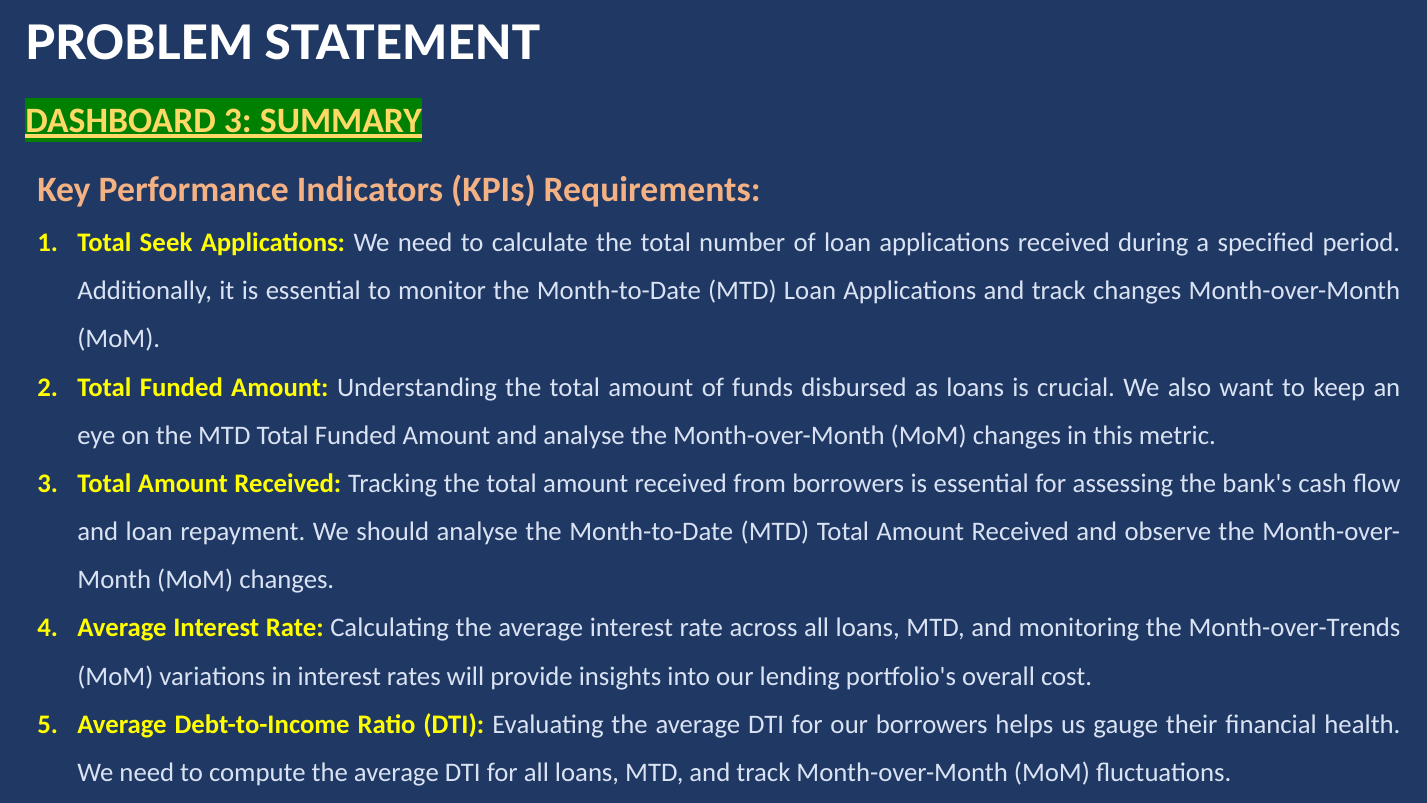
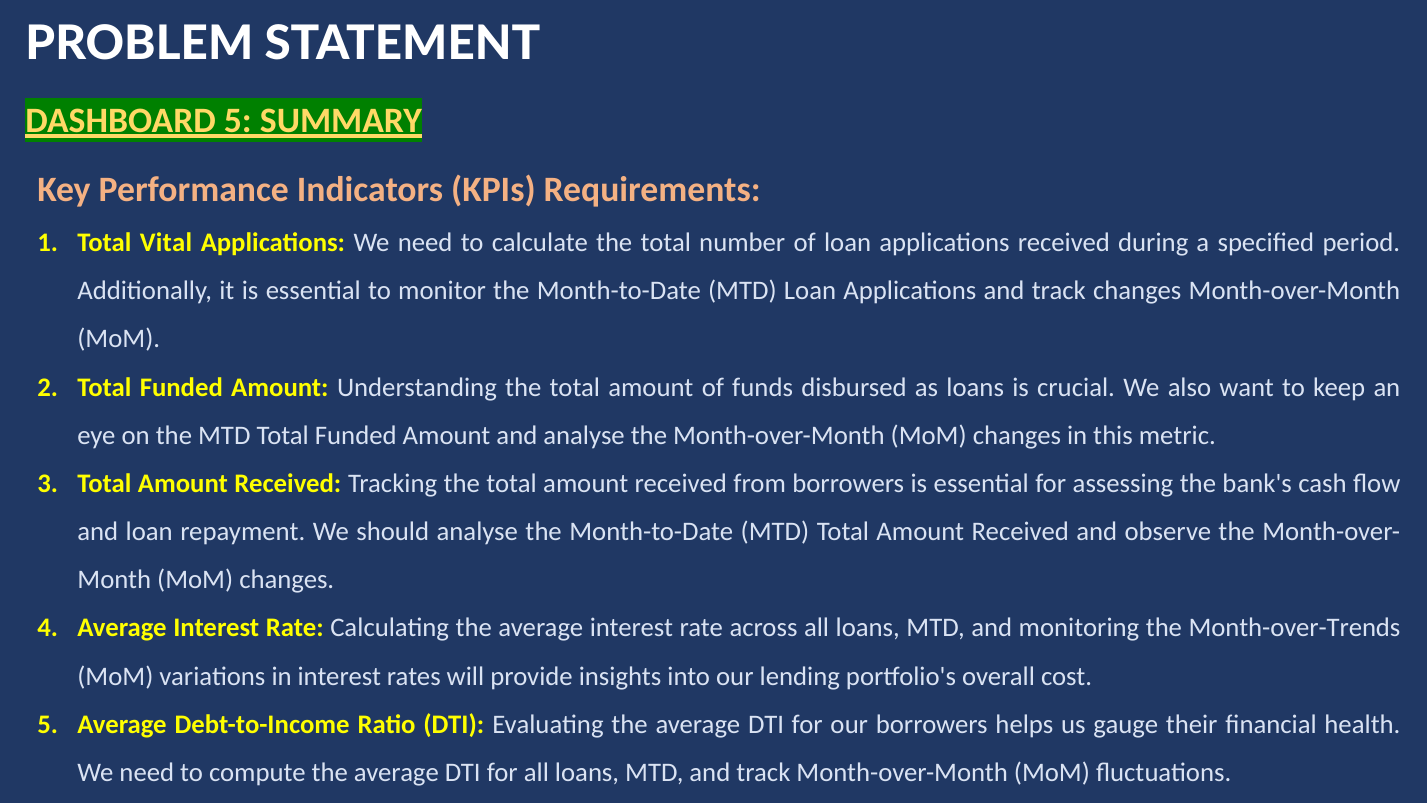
DASHBOARD 3: 3 -> 5 (238, 121)
Seek: Seek -> Vital (166, 243)
